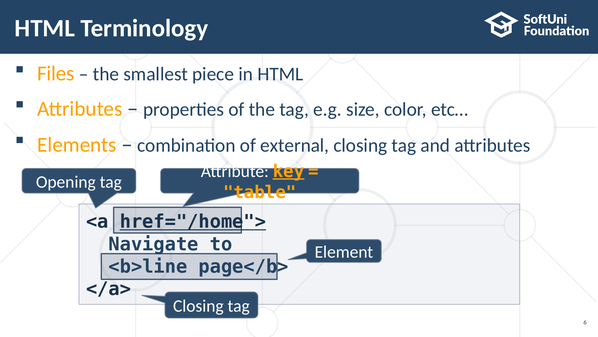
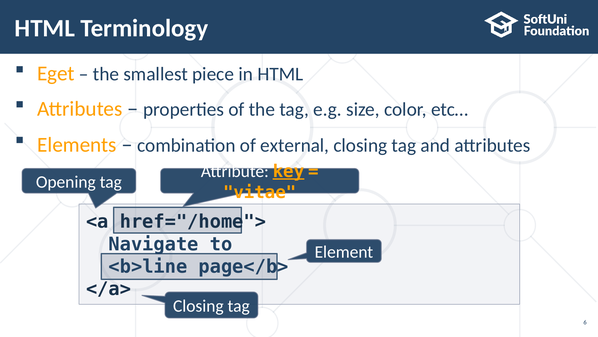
Files: Files -> Eget (56, 73)
table: table -> vitae (260, 192)
href="/home"> underline: present -> none (193, 221)
